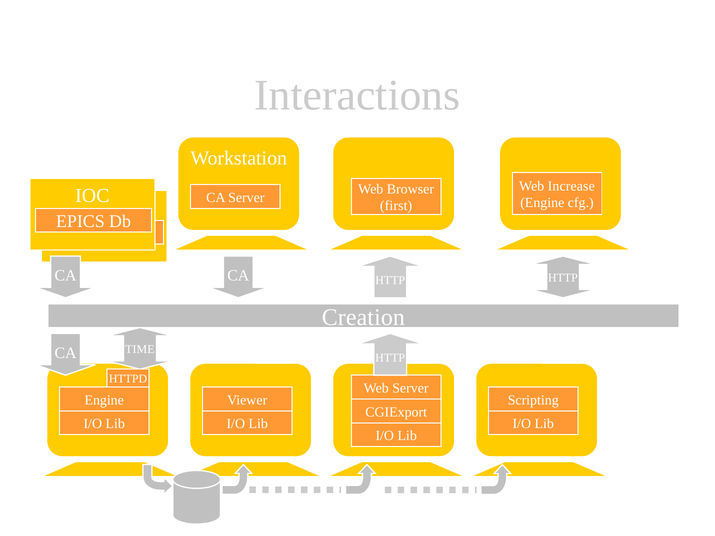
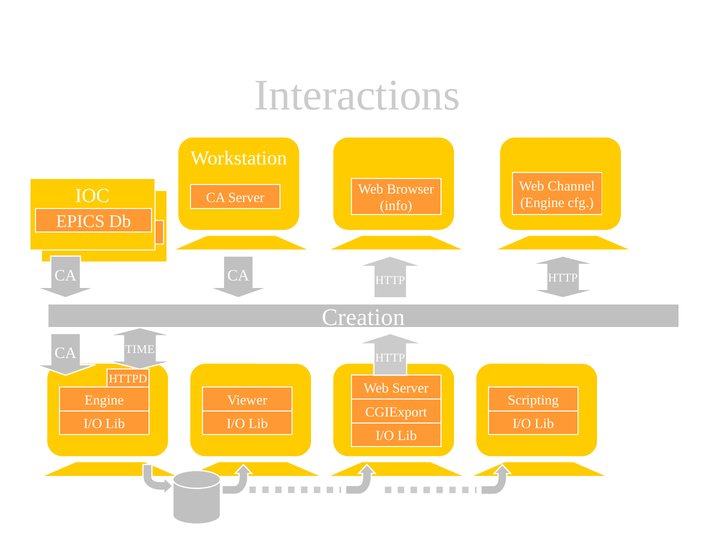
Increase: Increase -> Channel (571, 186)
first: first -> info (396, 206)
